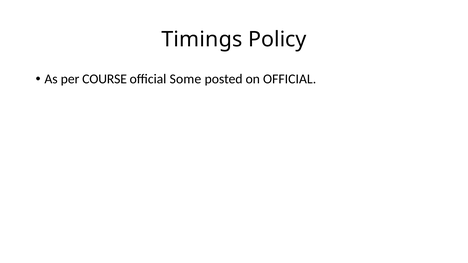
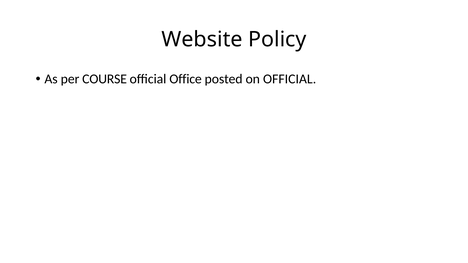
Timings: Timings -> Website (202, 39)
Some: Some -> Office (186, 79)
